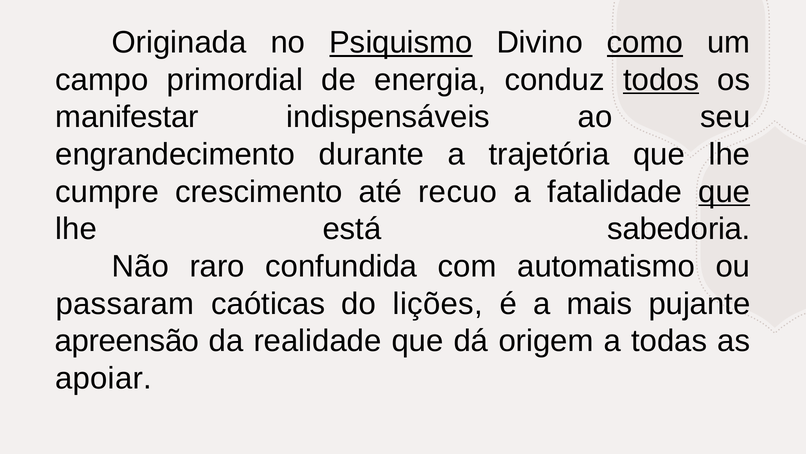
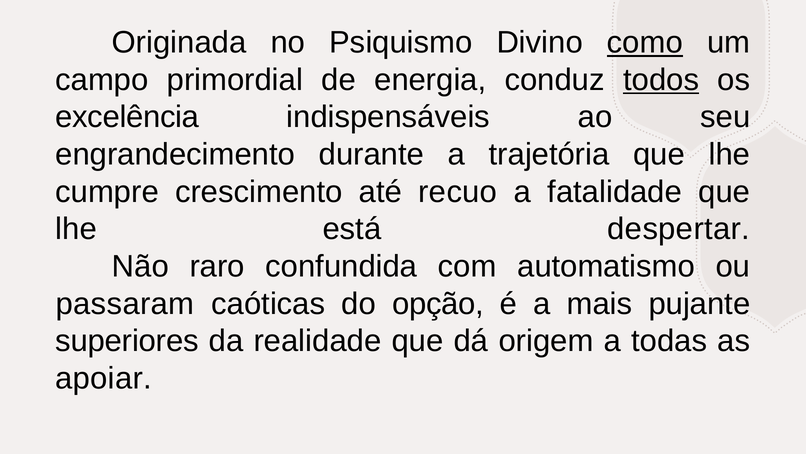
Psiquismo underline: present -> none (401, 42)
manifestar: manifestar -> excelência (127, 117)
que underline: present -> none (724, 192)
sabedoria: sabedoria -> despertar (679, 229)
lições: lições -> opção (438, 303)
apreensão: apreensão -> superiores (127, 341)
